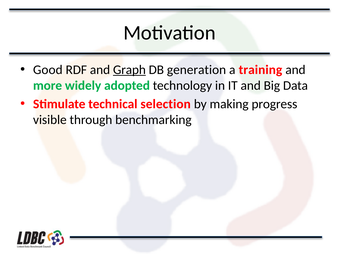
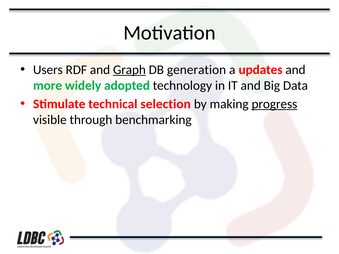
Good: Good -> Users (48, 70)
training: training -> updates (261, 70)
progress underline: none -> present (274, 104)
